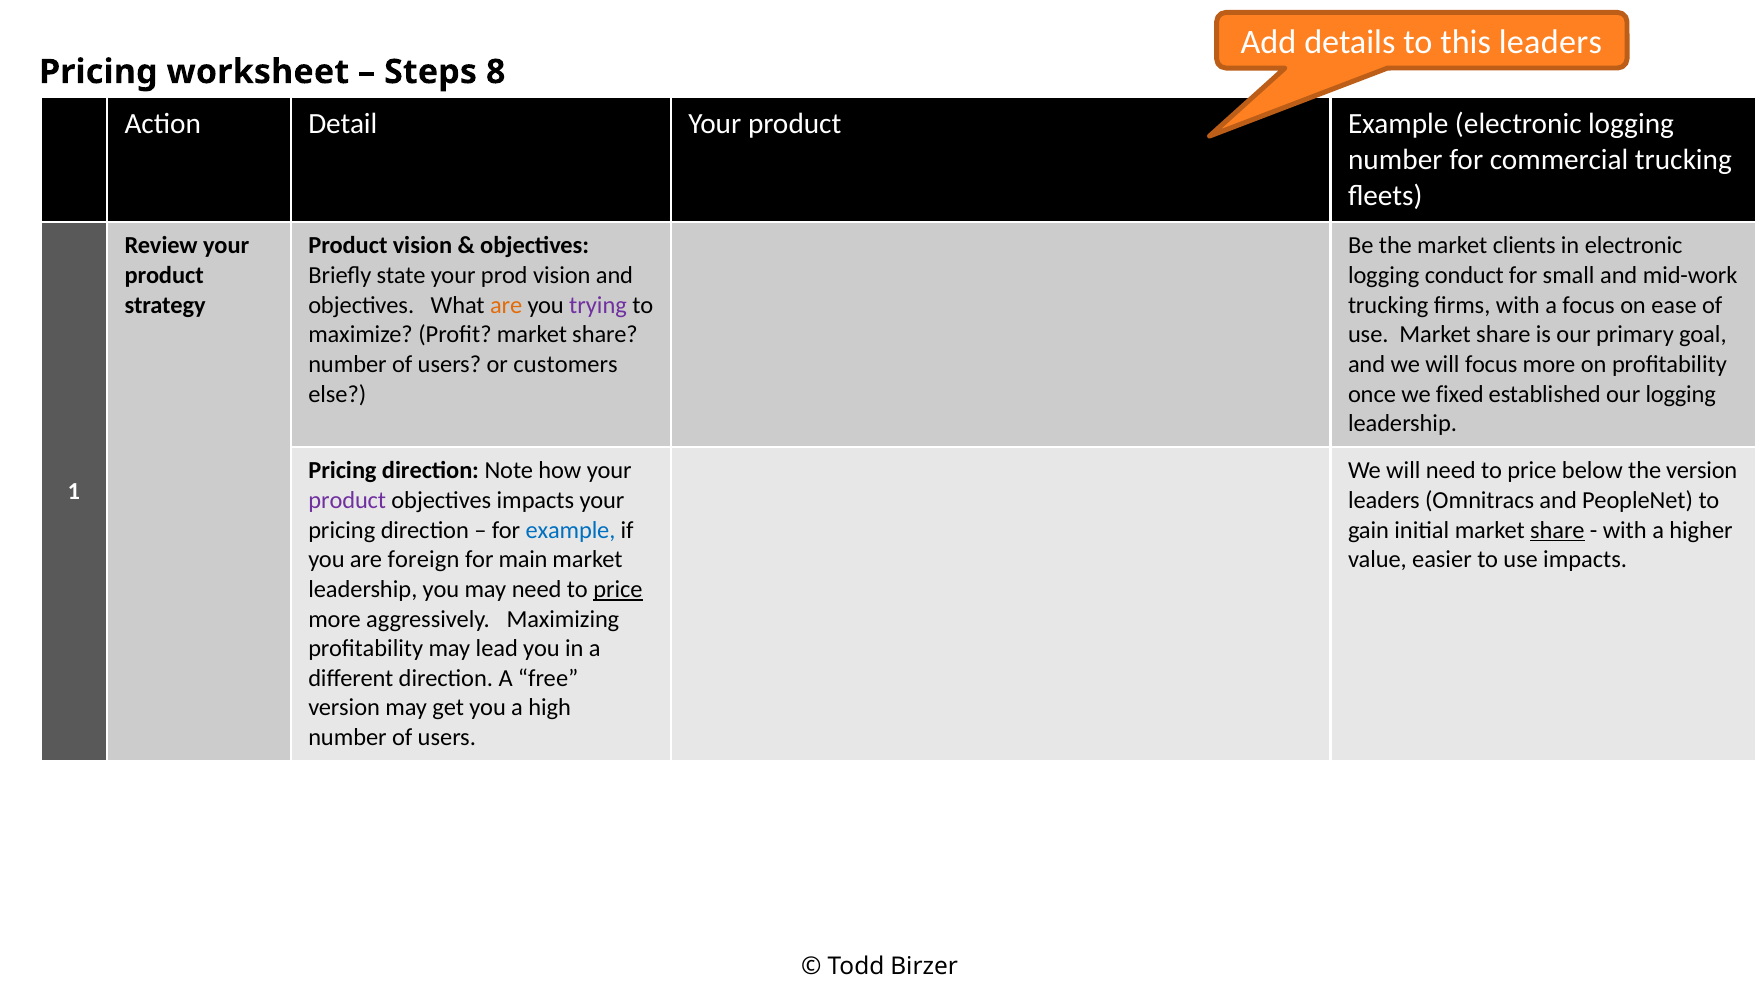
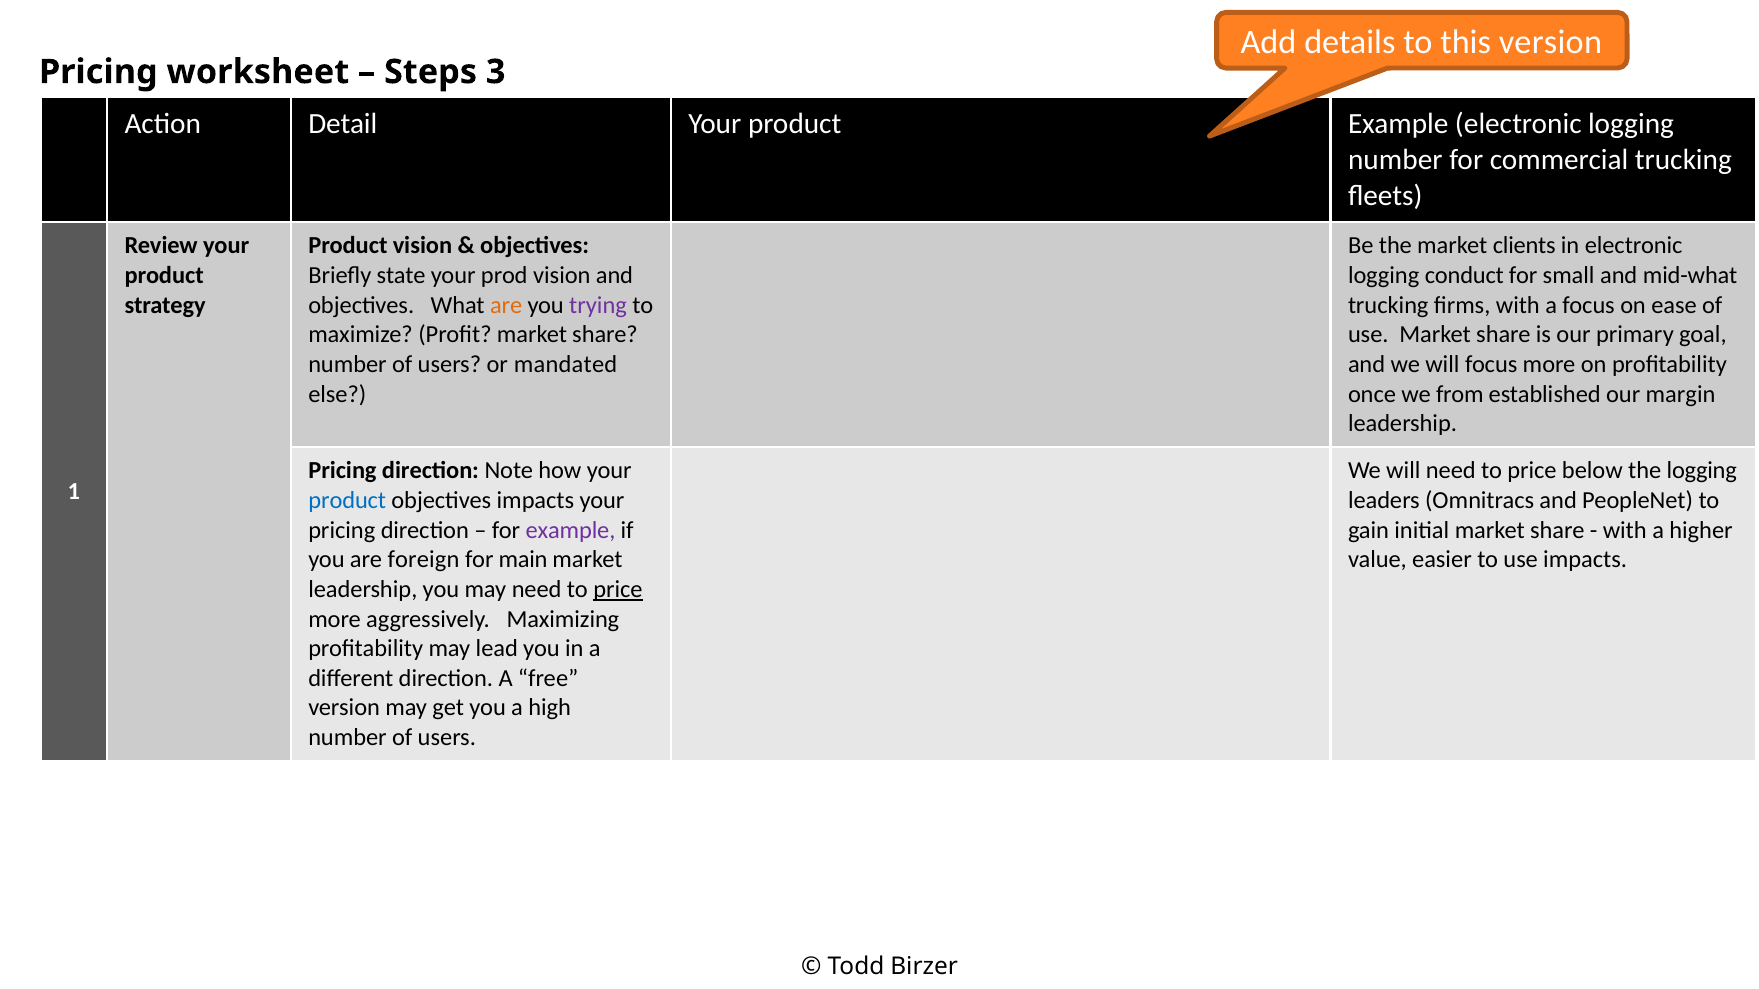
this leaders: leaders -> version (1550, 43)
8: 8 -> 3 (496, 72)
mid-work: mid-work -> mid-what (1690, 276)
customers: customers -> mandated (566, 365)
fixed: fixed -> from (1460, 394)
our logging: logging -> margin (1681, 394)
the version: version -> logging (1702, 471)
product colour: purple -> blue (347, 501)
example colour: blue -> purple (570, 530)
share underline: present -> none (1557, 530)
